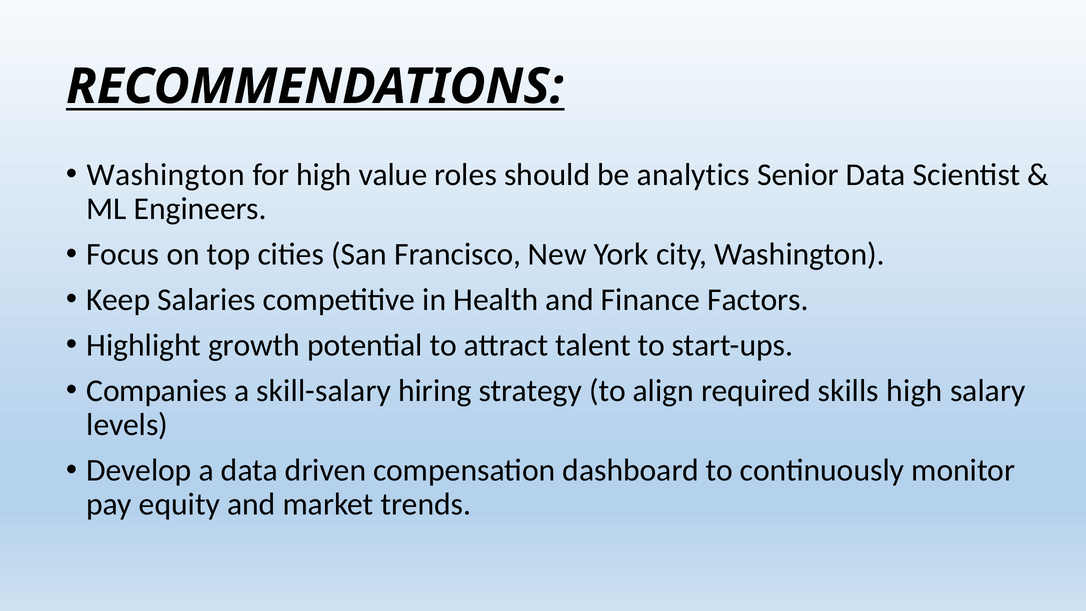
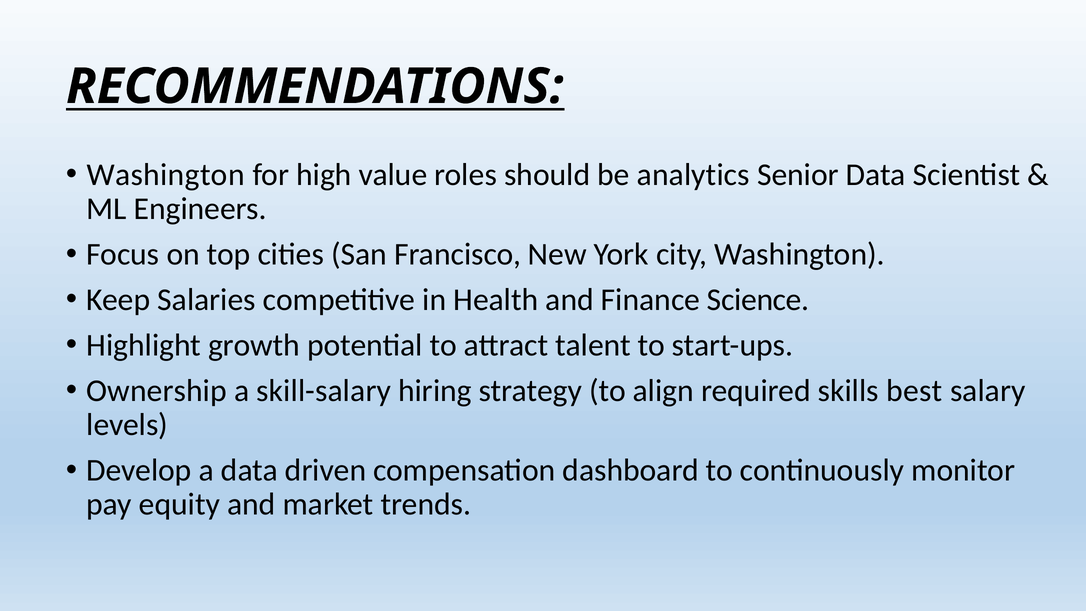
Factors: Factors -> Science (758, 300)
Companies: Companies -> Ownership (157, 391)
skills high: high -> best (914, 391)
